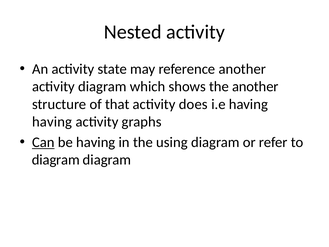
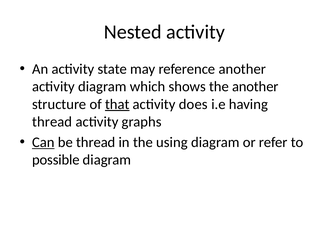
that underline: none -> present (117, 104)
having: having -> thread (52, 122)
be having: having -> thread (96, 142)
diagram: diagram -> possible (56, 160)
